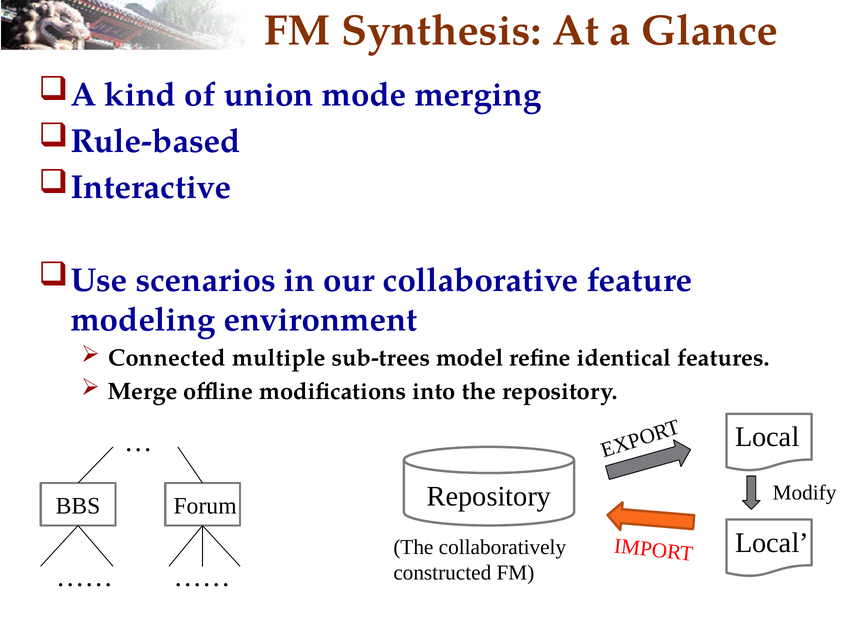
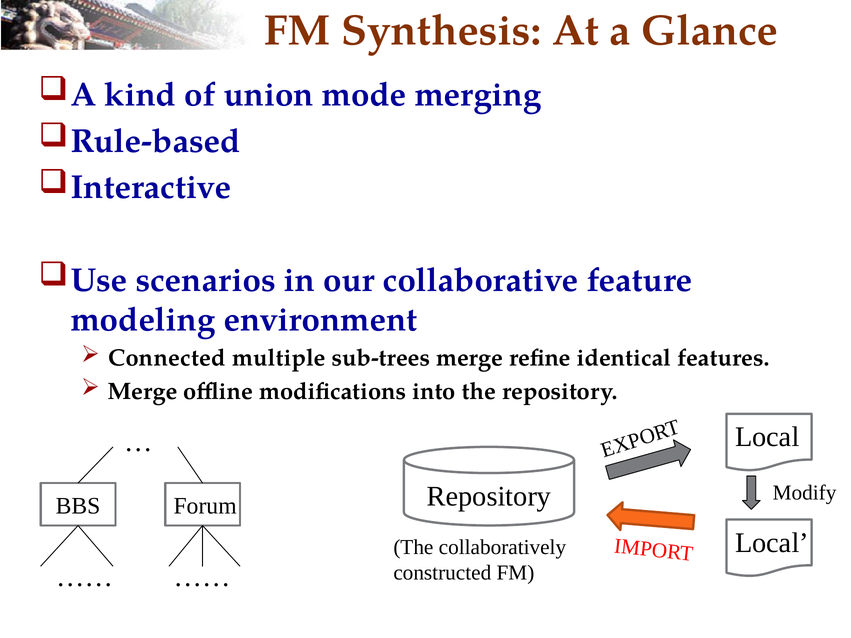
sub-trees model: model -> merge (470, 358)
